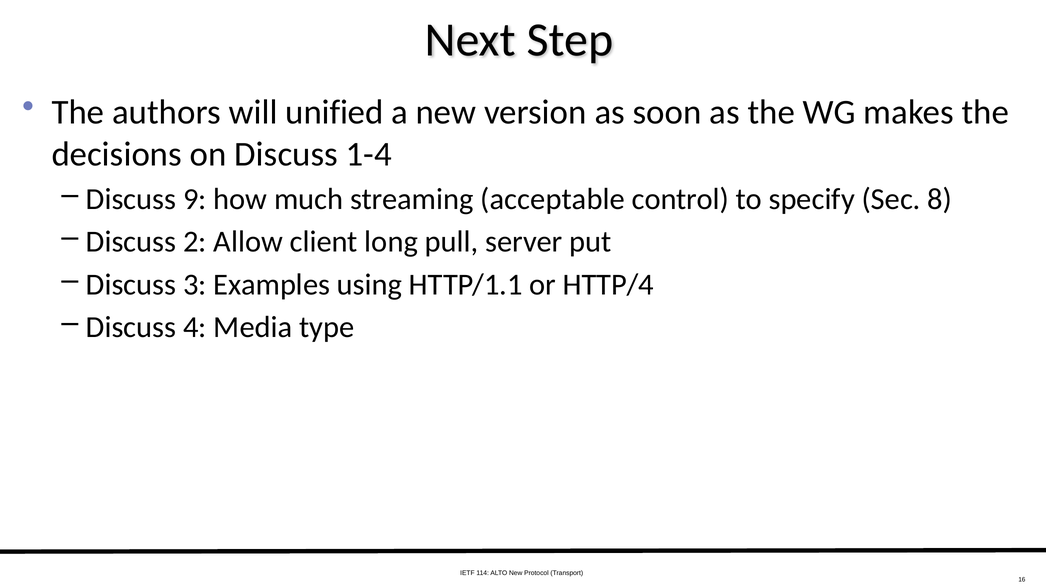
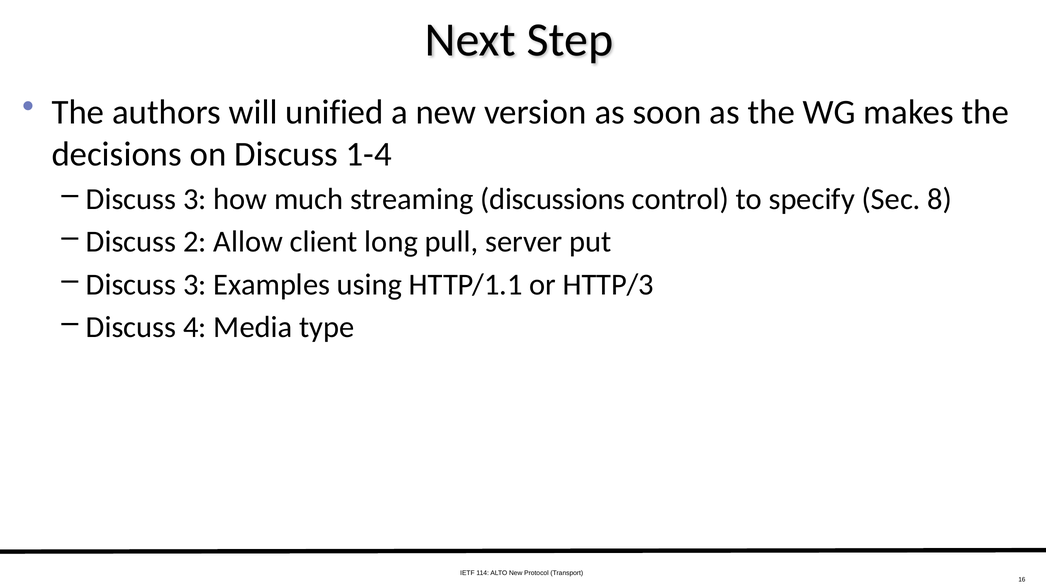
9: 9 -> 3 (195, 199)
acceptable: acceptable -> discussions (553, 199)
HTTP/4: HTTP/4 -> HTTP/3 (608, 285)
